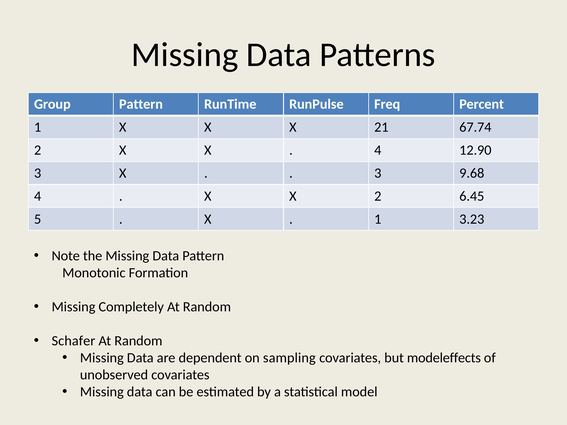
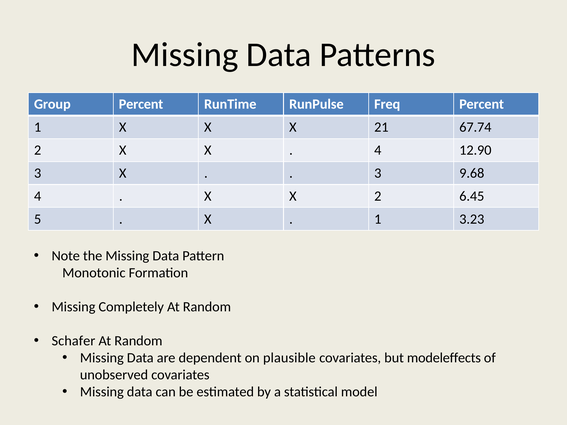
Group Pattern: Pattern -> Percent (141, 104)
sampling: sampling -> plausible (289, 358)
